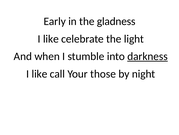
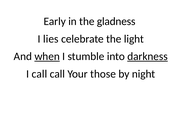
like: like -> lies (51, 39)
when underline: none -> present (47, 56)
like: like -> call (39, 73)
